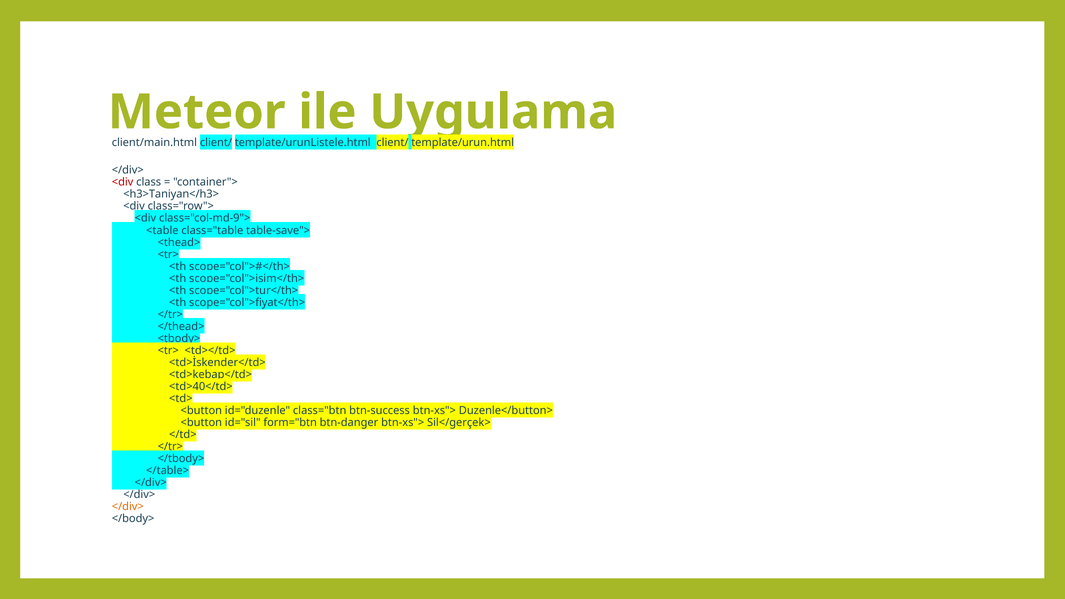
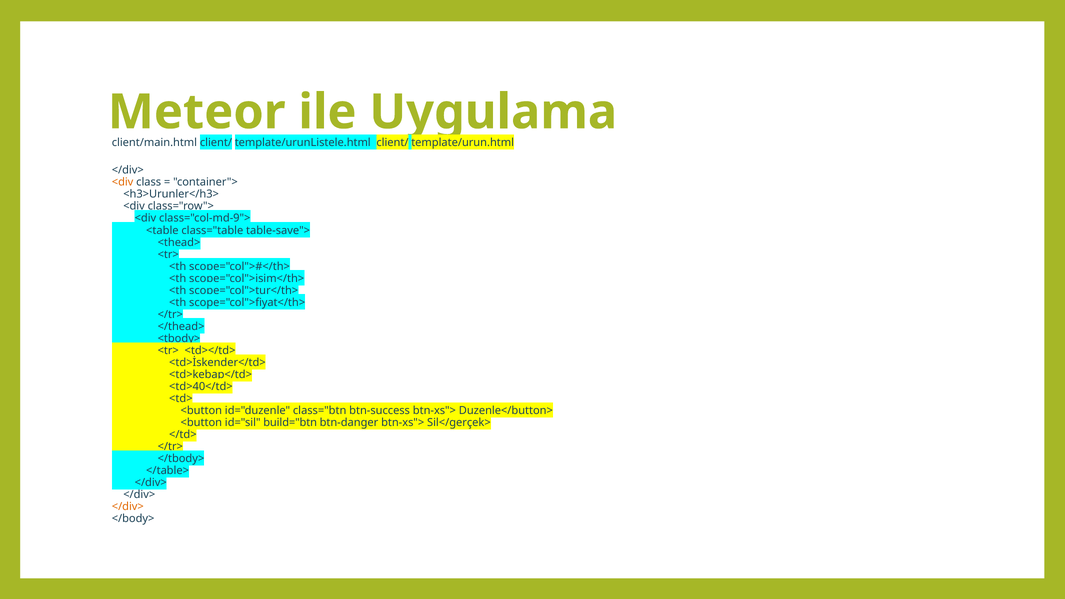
<div colour: red -> orange (123, 182)
<h3>Taniyan</h3>: <h3>Taniyan</h3> -> <h3>Urunler</h3> (171, 194)
form="btn: form="btn -> build="btn (290, 423)
